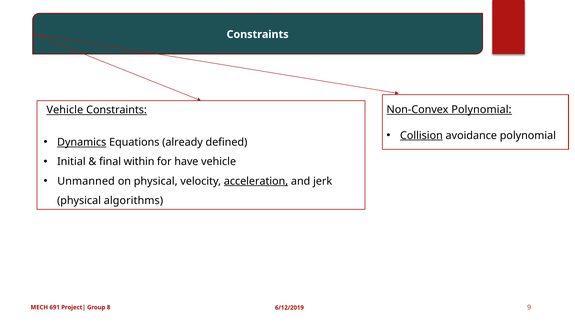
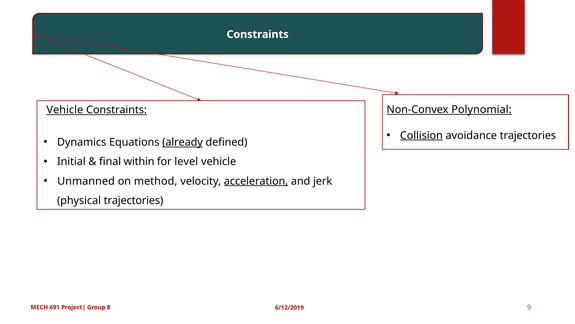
avoidance polynomial: polynomial -> trajectories (528, 135)
Dynamics underline: present -> none (82, 142)
already underline: none -> present (183, 142)
have: have -> level (186, 161)
on physical: physical -> method (156, 181)
physical algorithms: algorithms -> trajectories (134, 200)
